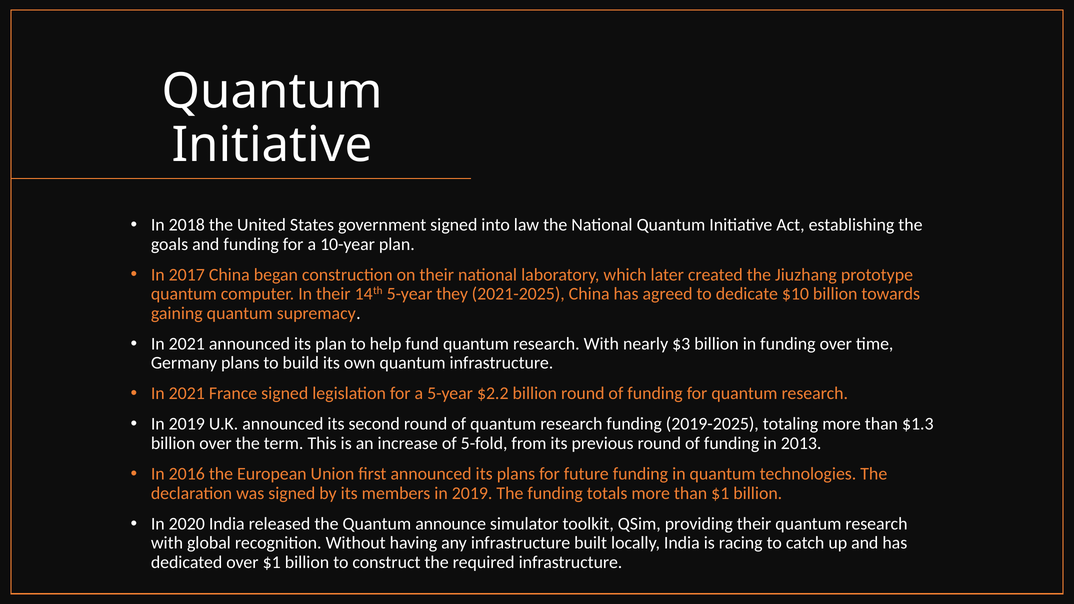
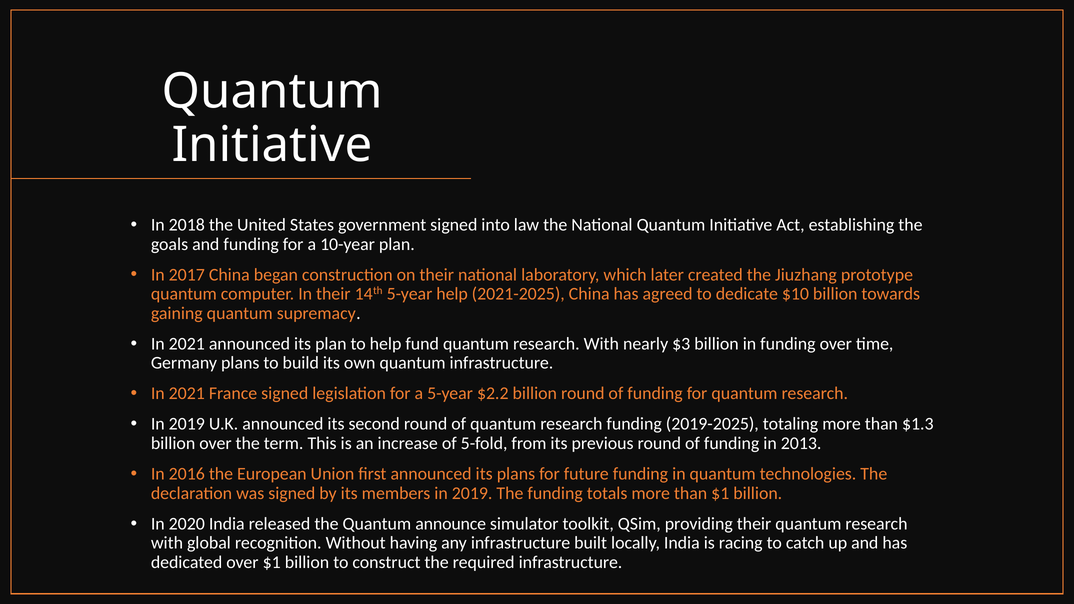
5-year they: they -> help (452, 294)
